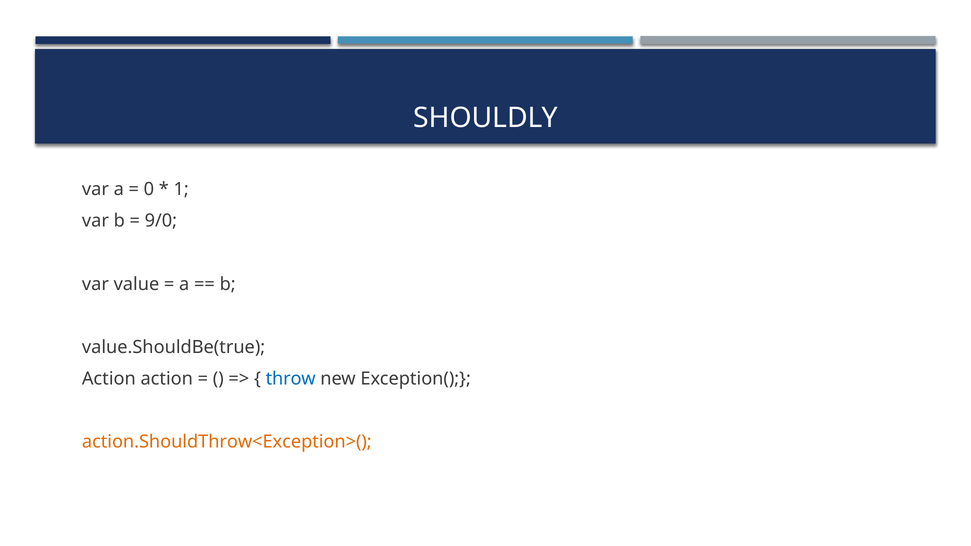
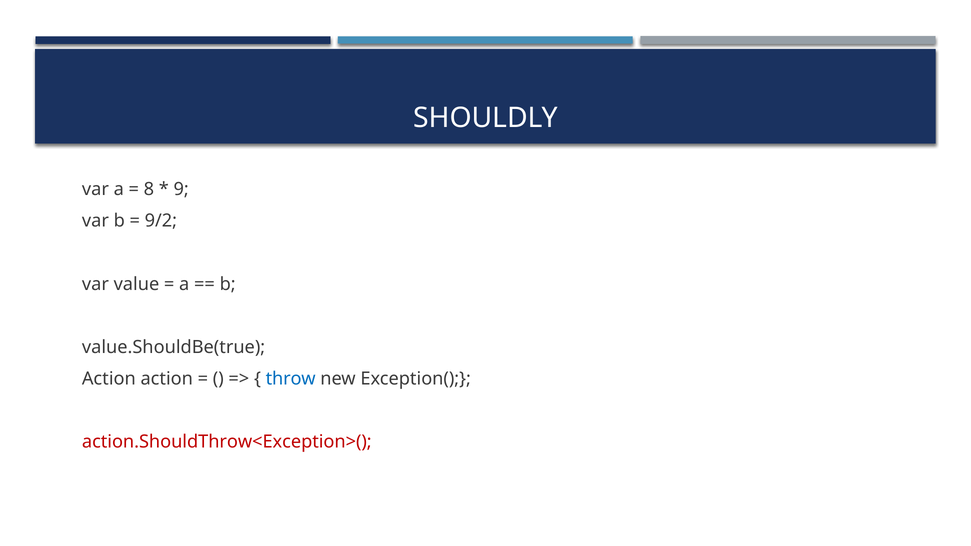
0: 0 -> 8 (149, 189)
1: 1 -> 9 (181, 189)
9/0: 9/0 -> 9/2 (161, 221)
action.ShouldThrow<Exception>( colour: orange -> red (227, 442)
